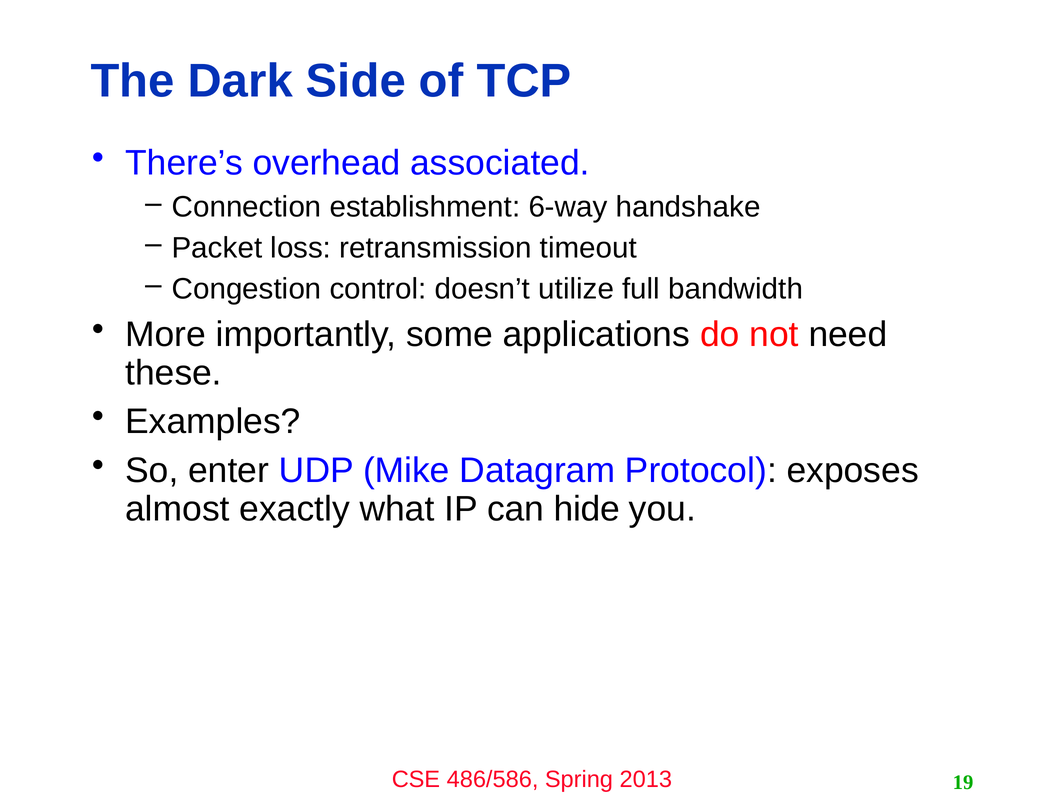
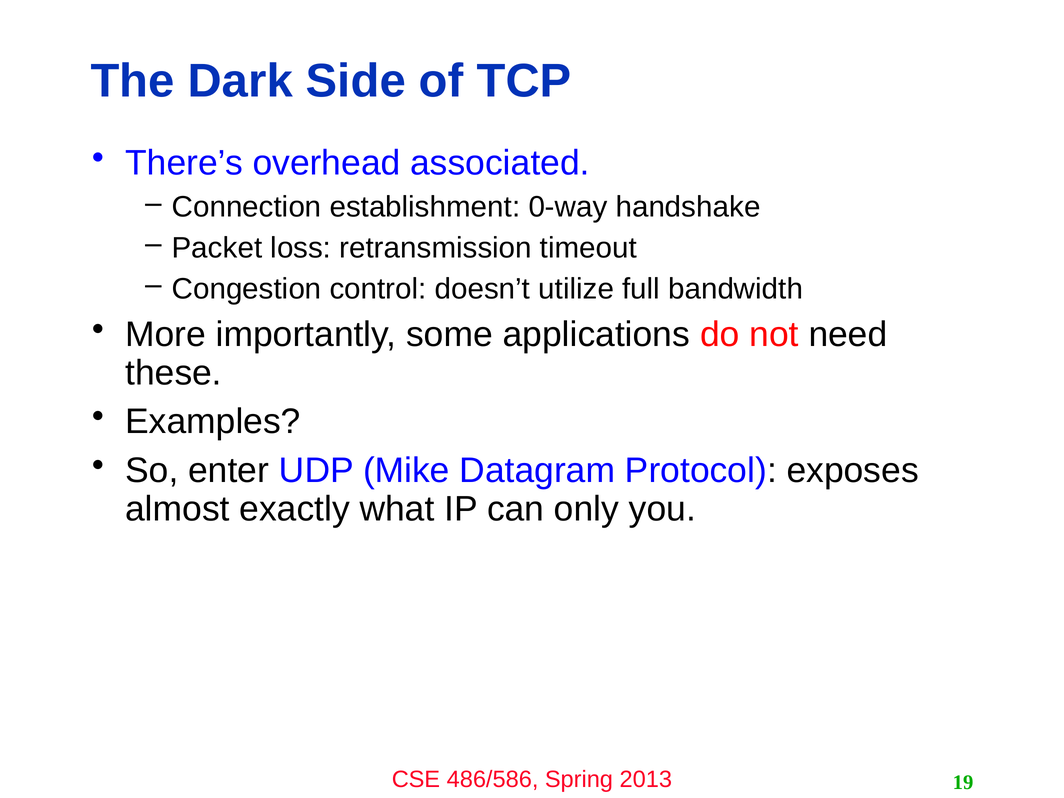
6-way: 6-way -> 0-way (568, 207)
hide: hide -> only (587, 509)
